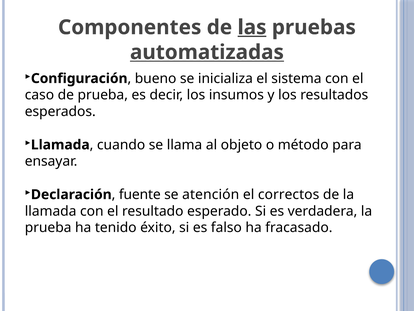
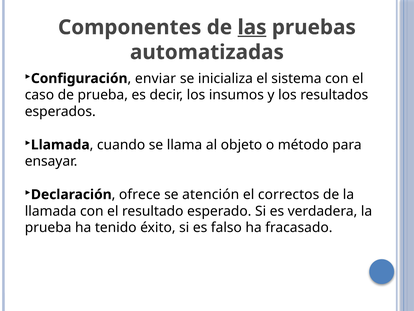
automatizadas underline: present -> none (207, 52)
bueno: bueno -> enviar (156, 78)
fuente: fuente -> ofrece (140, 194)
